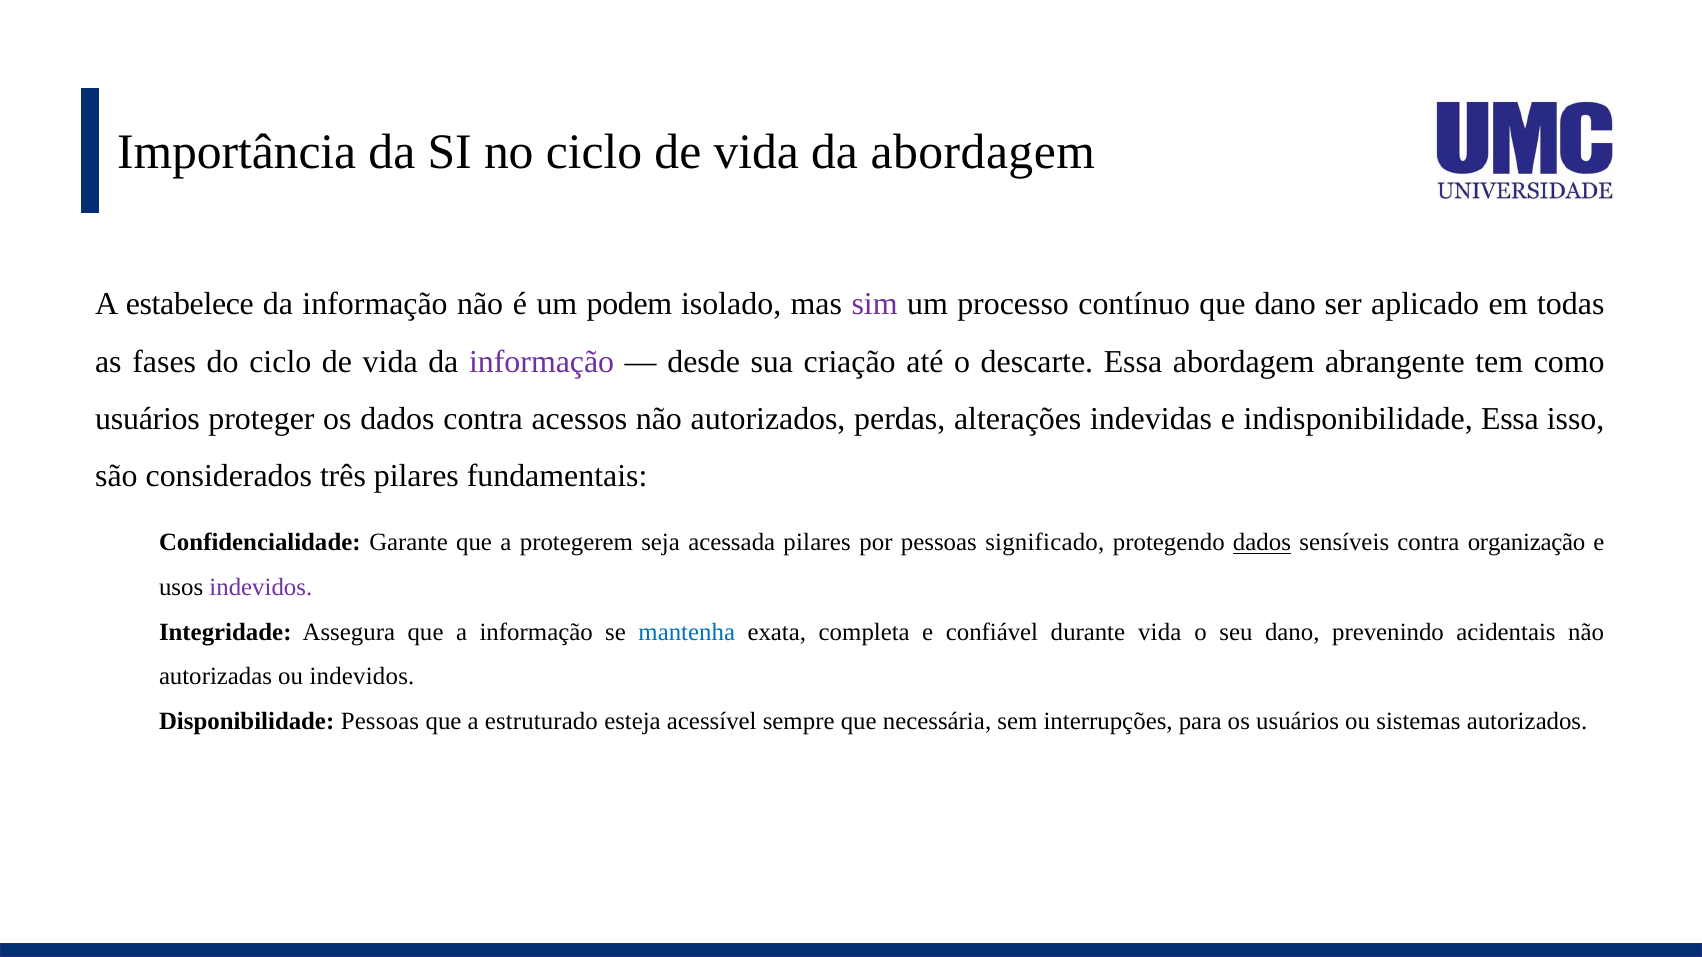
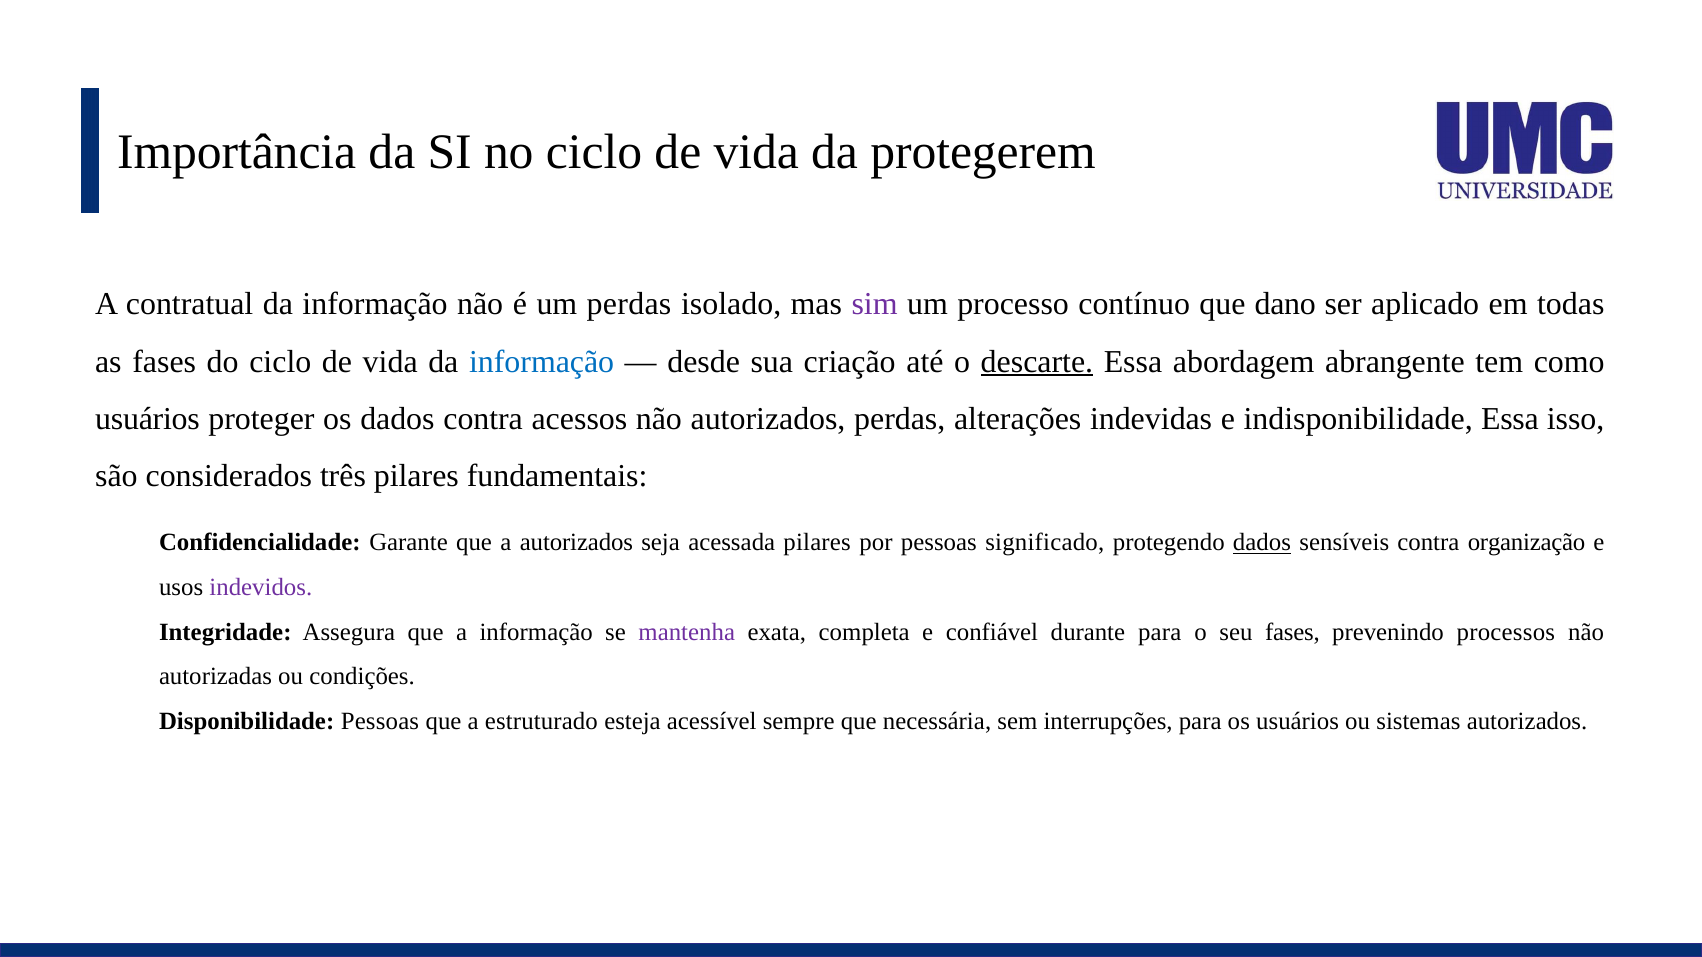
da abordagem: abordagem -> protegerem (983, 152)
estabelece: estabelece -> contratual (190, 304)
um podem: podem -> perdas (629, 304)
informação colour: purple -> blue (542, 362)
descarte underline: none -> present (1037, 362)
a protegerem: protegerem -> autorizados (576, 543)
mantenha colour: blue -> purple (687, 632)
durante vida: vida -> para (1160, 632)
seu dano: dano -> fases (1292, 632)
acidentais: acidentais -> processos (1506, 632)
ou indevidos: indevidos -> condições (362, 677)
